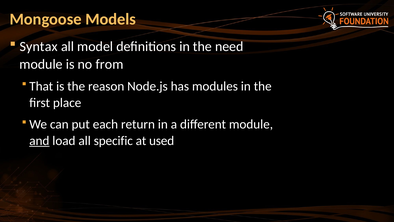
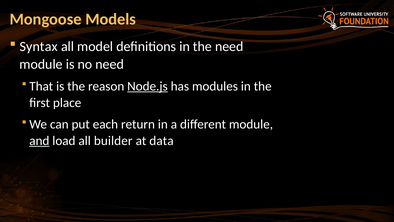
no from: from -> need (110, 64)
Node.js underline: none -> present (147, 86)
specific: specific -> builder (113, 141)
used: used -> data (161, 141)
